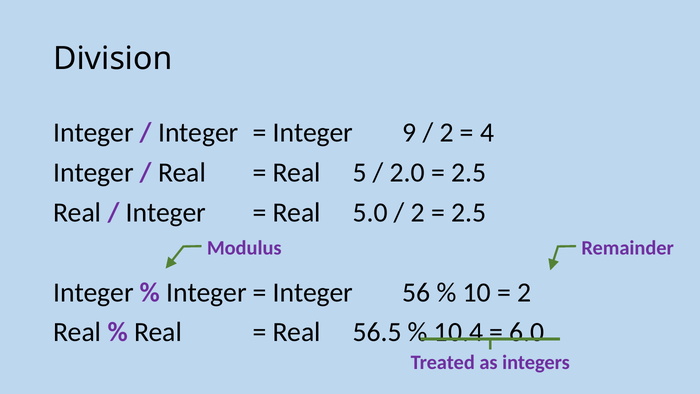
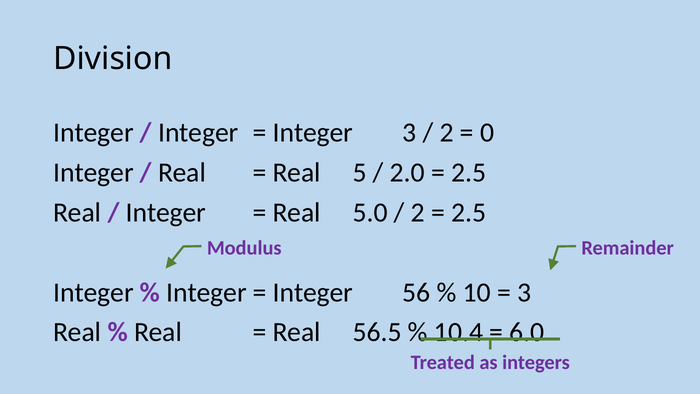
Integer 9: 9 -> 3 (409, 133)
4: 4 -> 0 (487, 133)
2: 2 -> 3 (524, 292)
